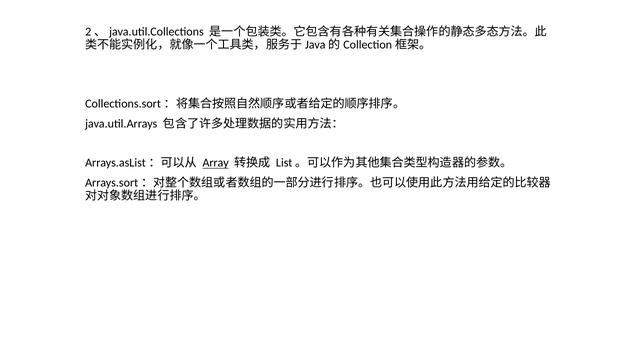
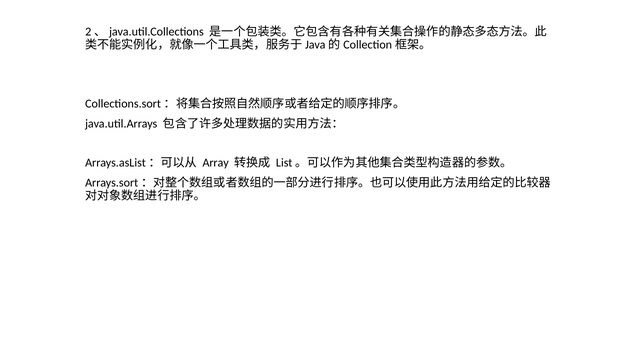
Array underline: present -> none (216, 163)
